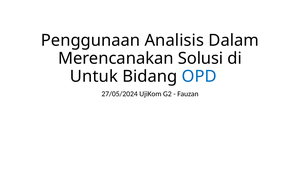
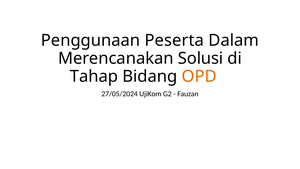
Analisis: Analisis -> Peserta (174, 40)
Untuk: Untuk -> Tahap (94, 76)
OPD colour: blue -> orange (199, 76)
